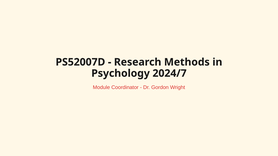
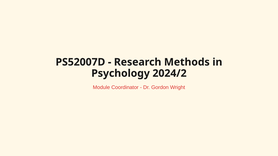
2024/7: 2024/7 -> 2024/2 (170, 73)
